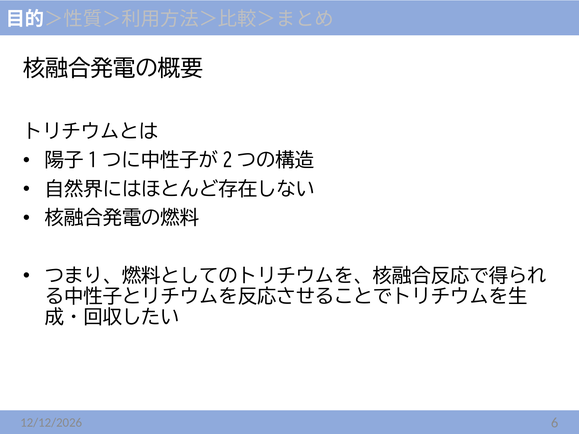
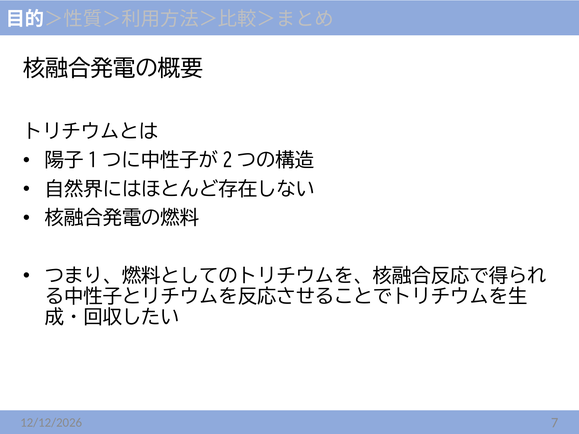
6: 6 -> 7 (555, 423)
